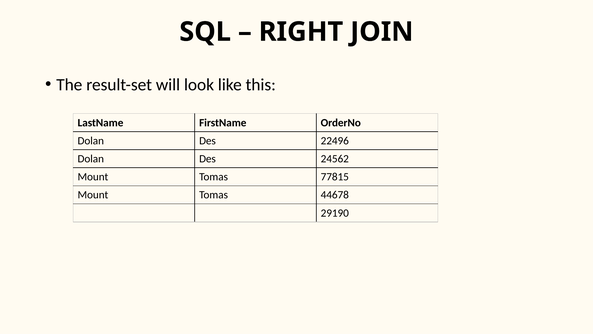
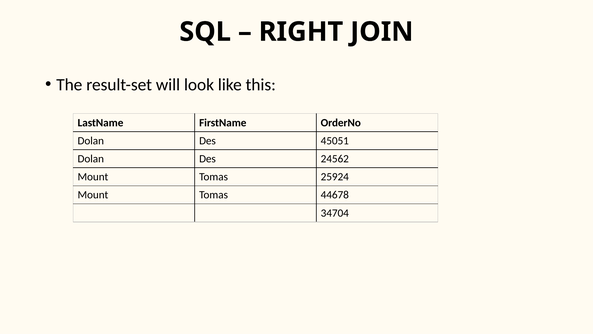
22496: 22496 -> 45051 (335, 141)
77815: 77815 -> 25924 (335, 177)
29190: 29190 -> 34704 (335, 213)
